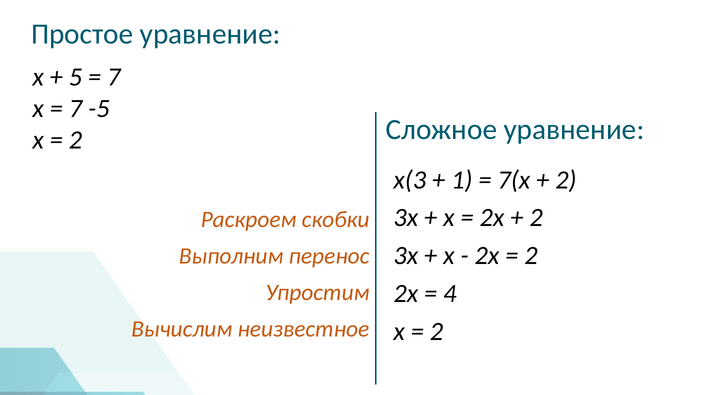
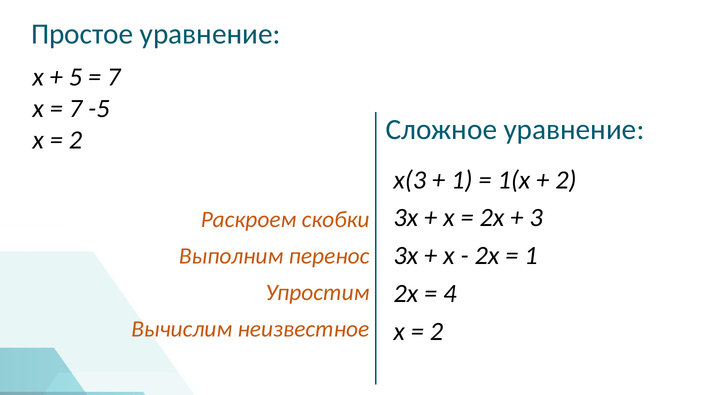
7(x: 7(x -> 1(x (514, 180)
2: 2 -> 3 (536, 218)
2: 2 -> 1 (531, 256)
